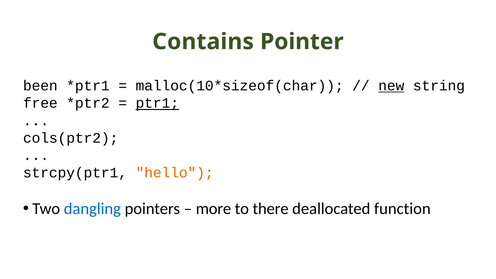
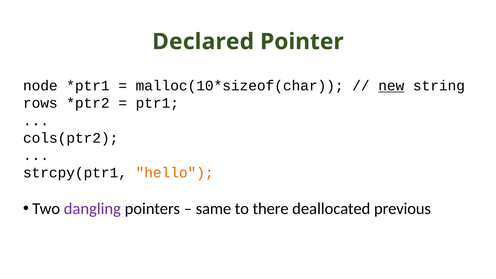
Contains: Contains -> Declared (203, 42)
been: been -> node (40, 86)
free: free -> rows (40, 103)
ptr1 underline: present -> none (157, 103)
dangling colour: blue -> purple (92, 209)
more: more -> same (213, 209)
function: function -> previous (402, 209)
